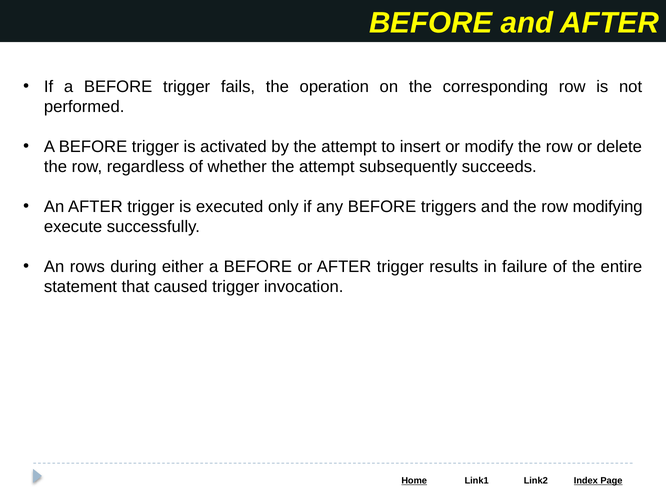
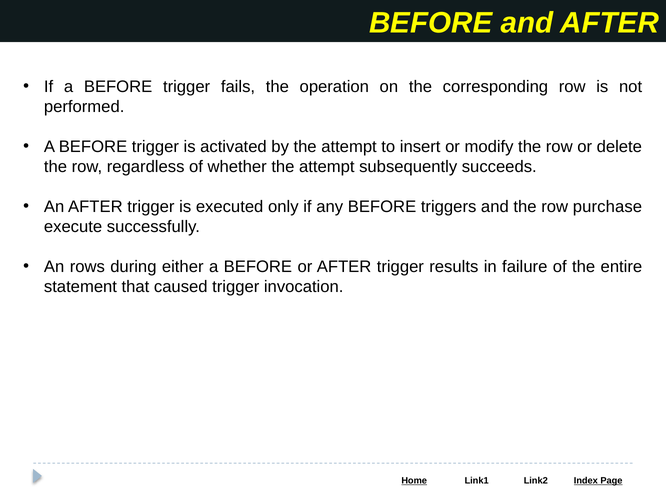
modifying: modifying -> purchase (607, 206)
